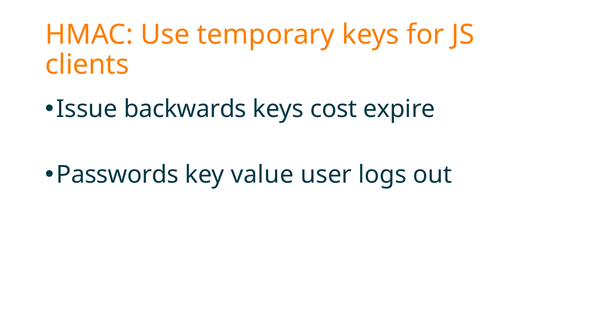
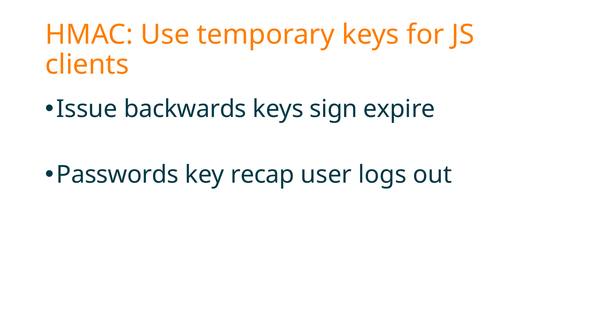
cost: cost -> sign (334, 109)
value: value -> recap (262, 175)
